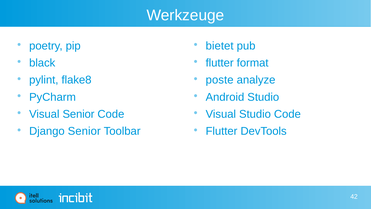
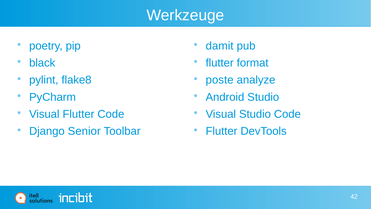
bietet: bietet -> damit (220, 46)
Visual Senior: Senior -> Flutter (78, 114)
